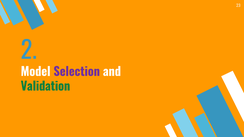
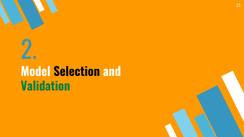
Selection colour: purple -> black (77, 72)
